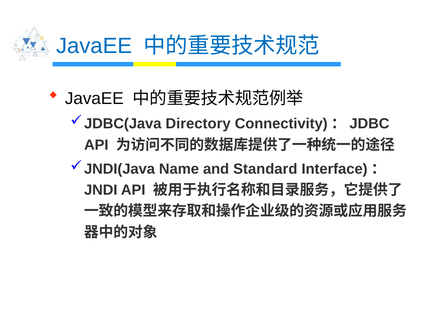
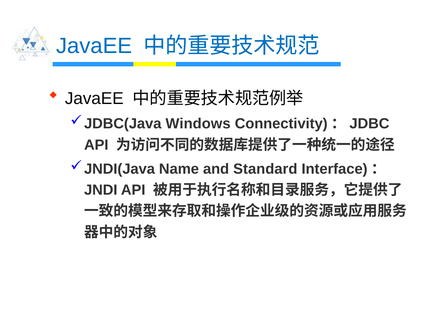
Directory: Directory -> Windows (198, 124)
